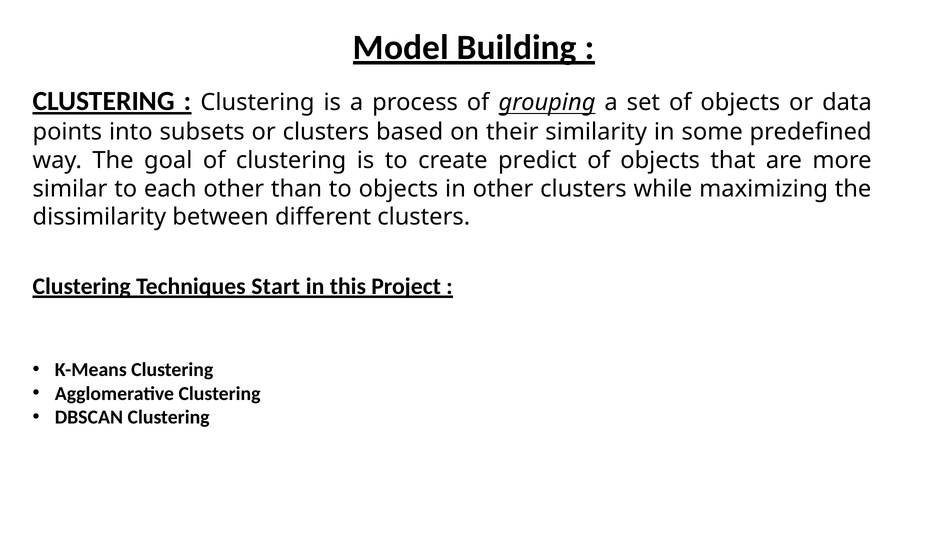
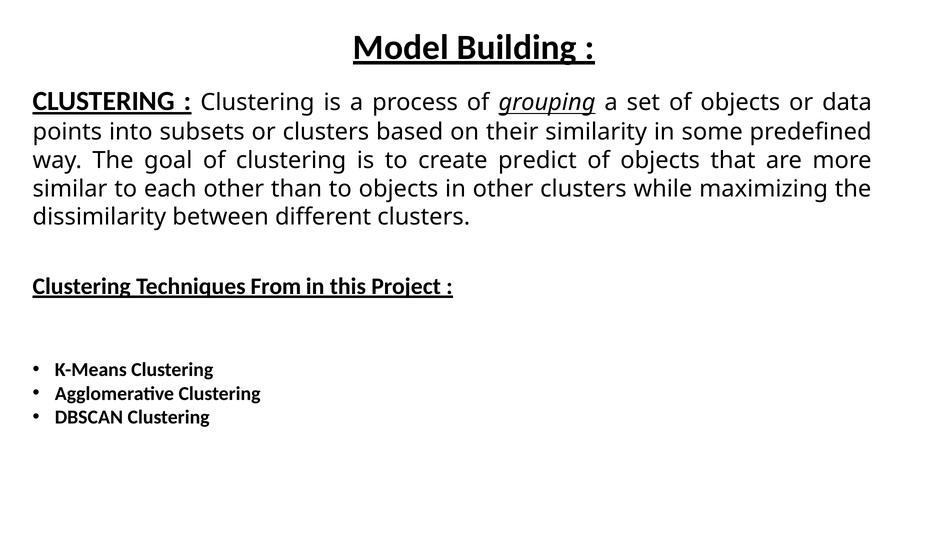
Start: Start -> From (276, 287)
